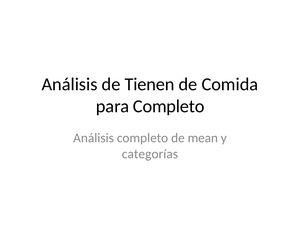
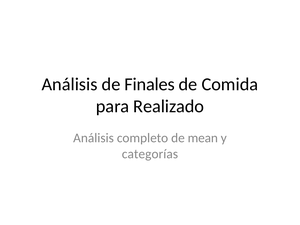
Tienen: Tienen -> Finales (150, 84)
para Completo: Completo -> Realizado (169, 106)
